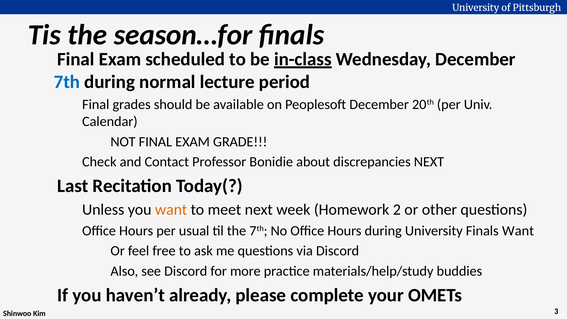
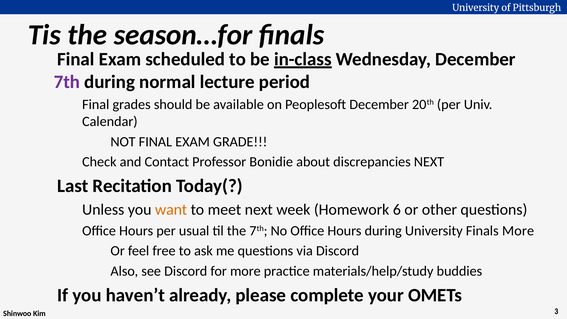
7th colour: blue -> purple (67, 82)
2: 2 -> 6 (397, 210)
Finals Want: Want -> More (518, 231)
